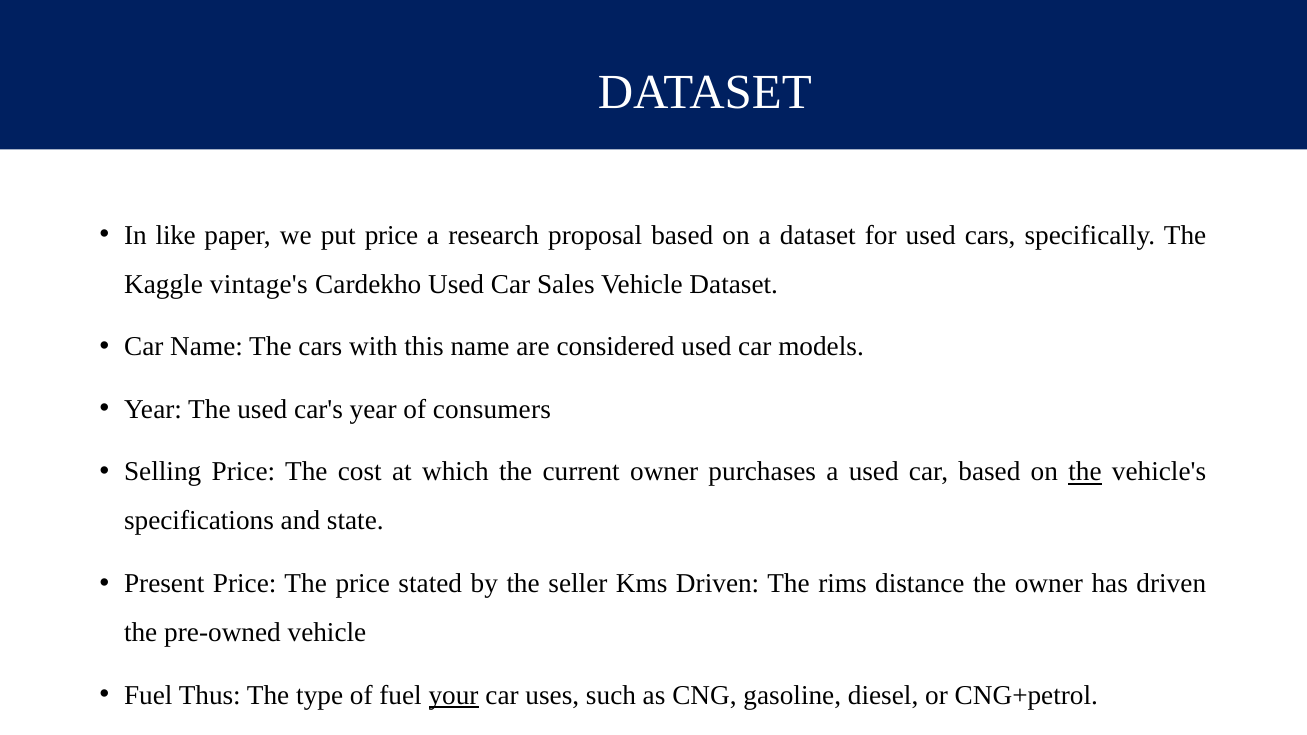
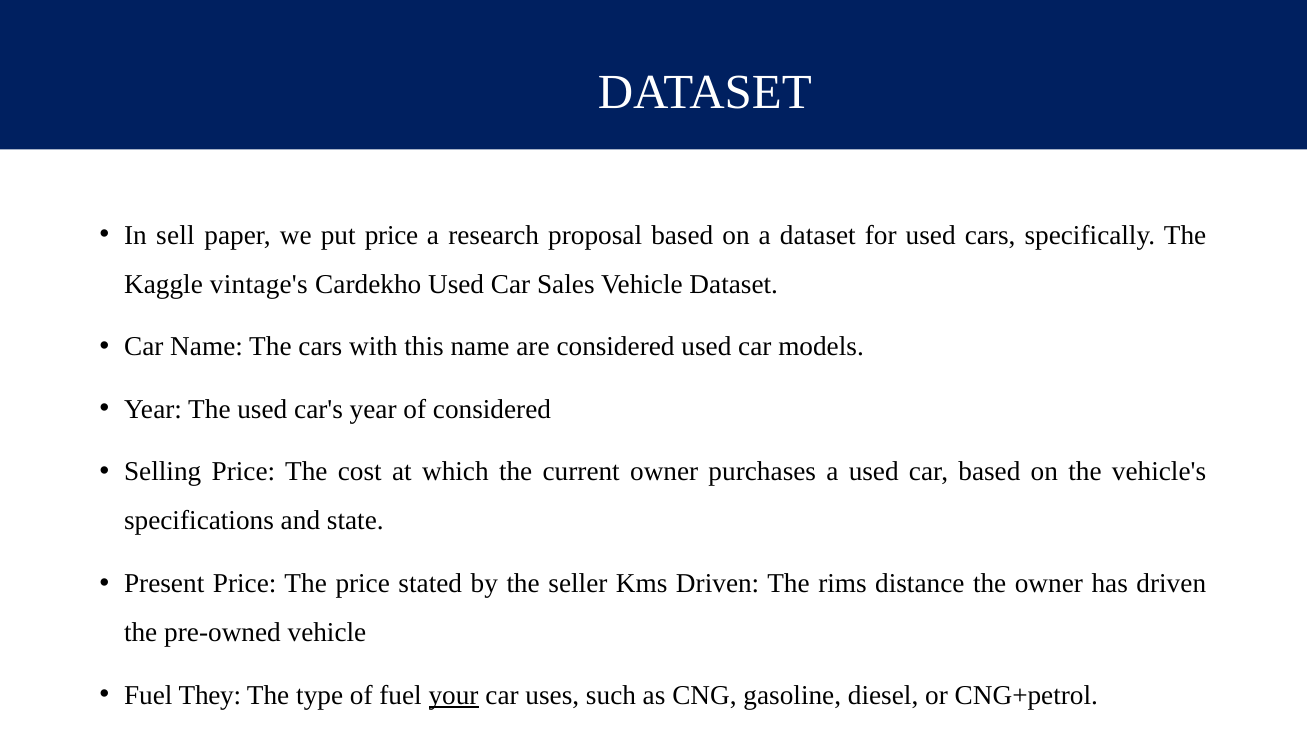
like: like -> sell (175, 235)
of consumers: consumers -> considered (492, 409)
the underline: present -> none (1085, 472)
Thus: Thus -> They (210, 695)
